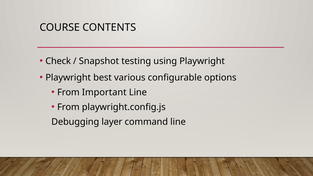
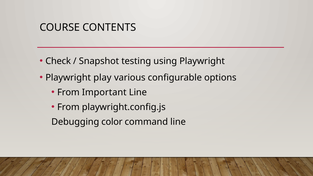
best: best -> play (102, 78)
layer: layer -> color (112, 122)
